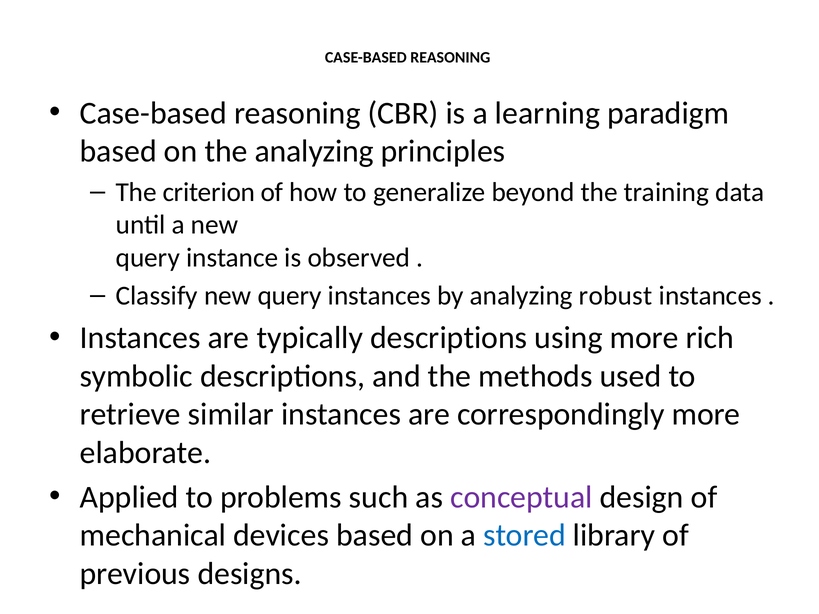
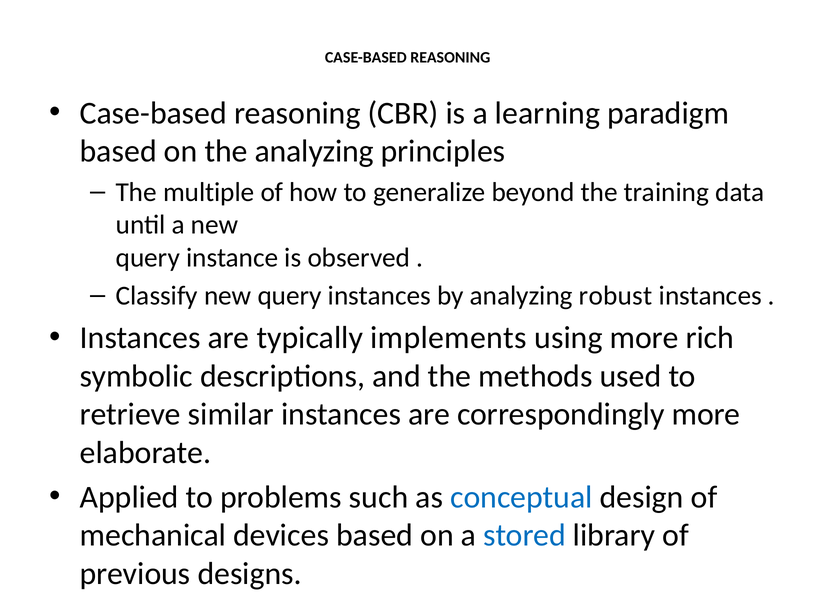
criterion: criterion -> multiple (209, 192)
typically descriptions: descriptions -> implements (449, 338)
conceptual colour: purple -> blue (521, 497)
